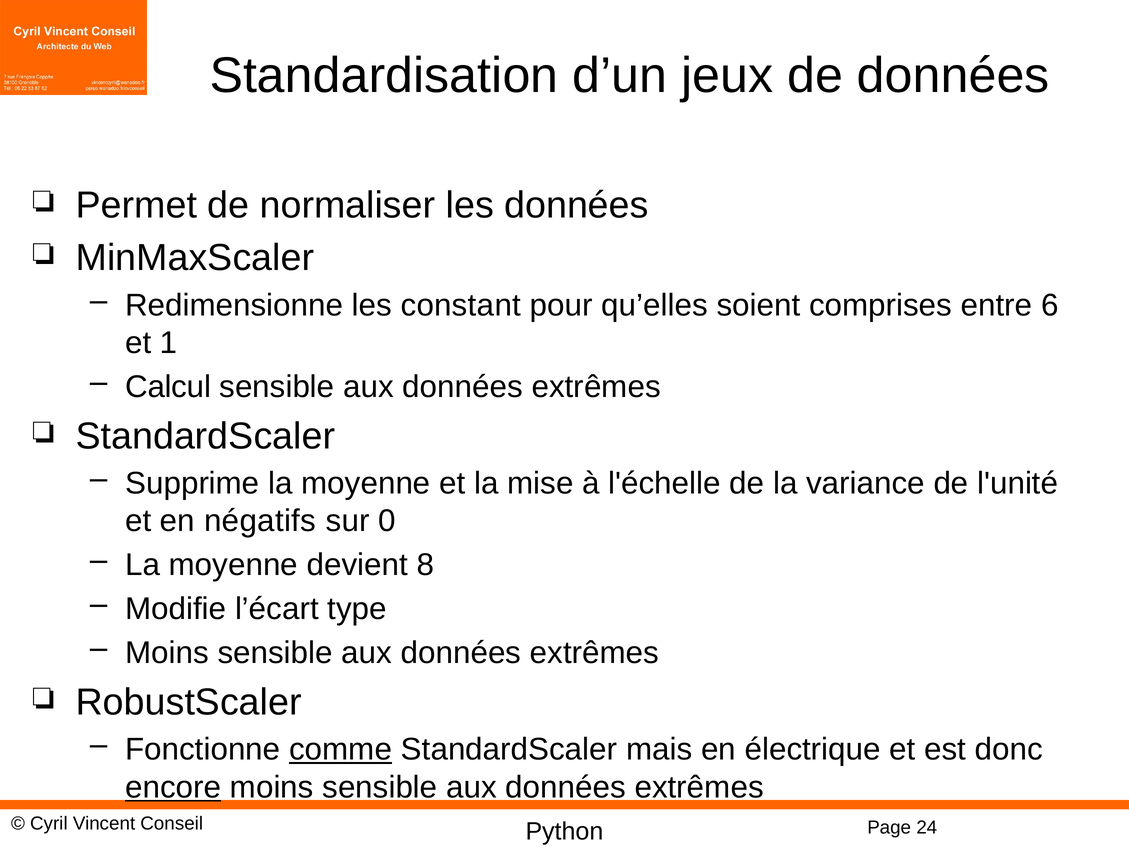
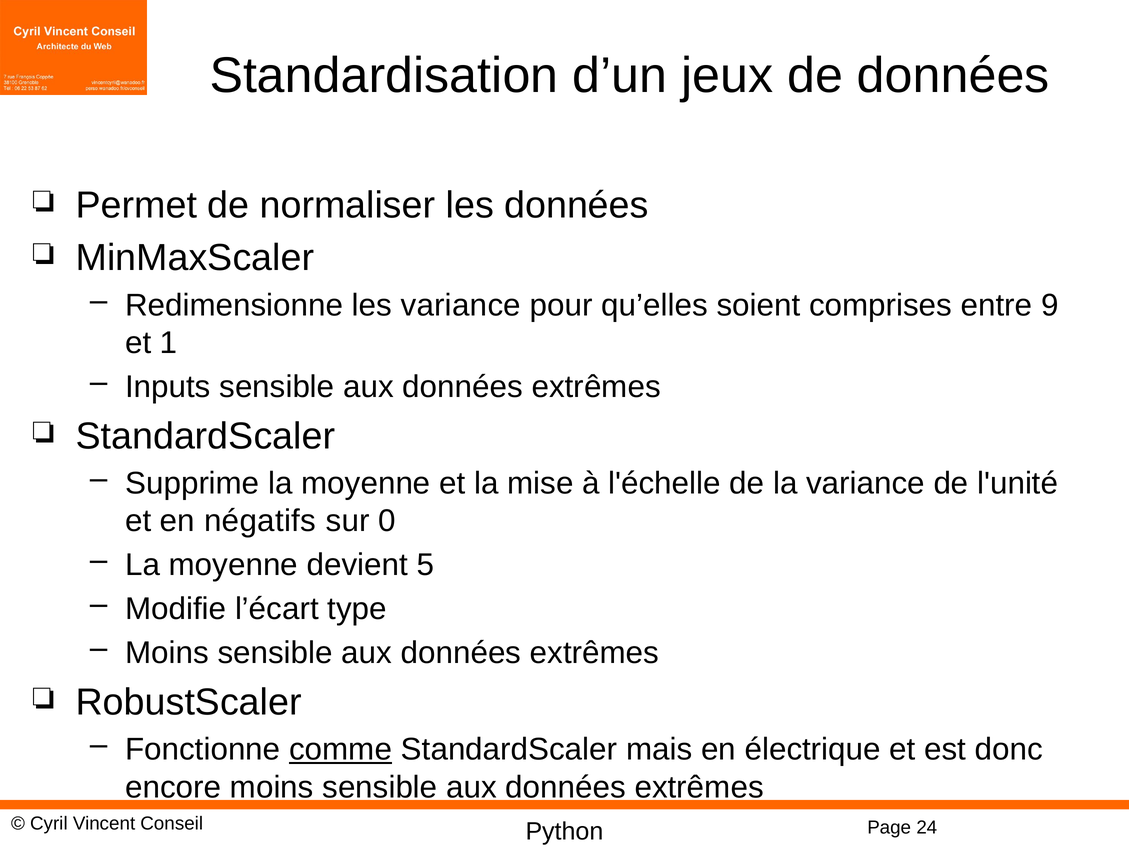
les constant: constant -> variance (461, 305)
6: 6 -> 9 (1050, 305)
Calcul: Calcul -> Inputs (168, 387)
8: 8 -> 5 (425, 565)
encore underline: present -> none (173, 787)
